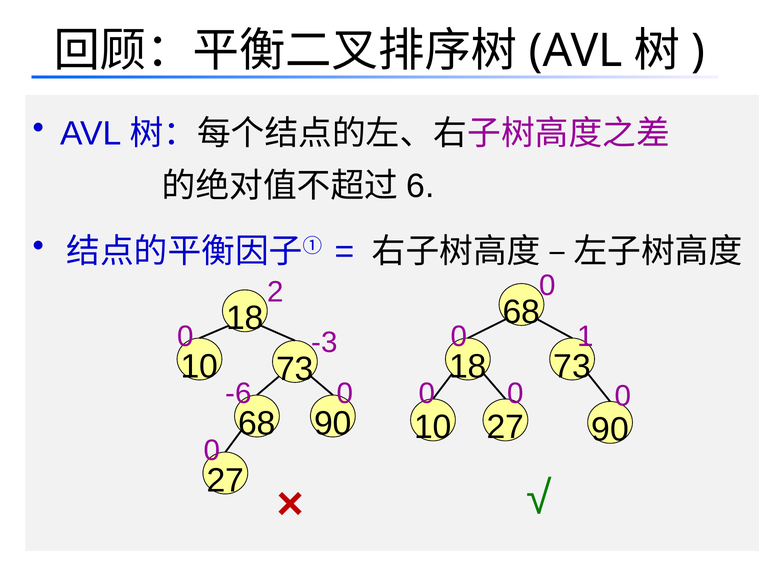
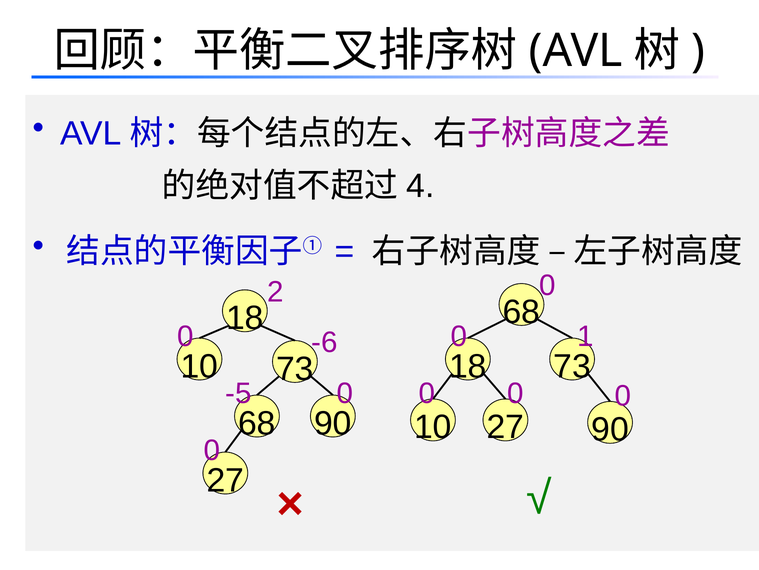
6: 6 -> 4 (420, 186)
-3: -3 -> -6 (325, 342)
-6: -6 -> -5 (238, 393)
